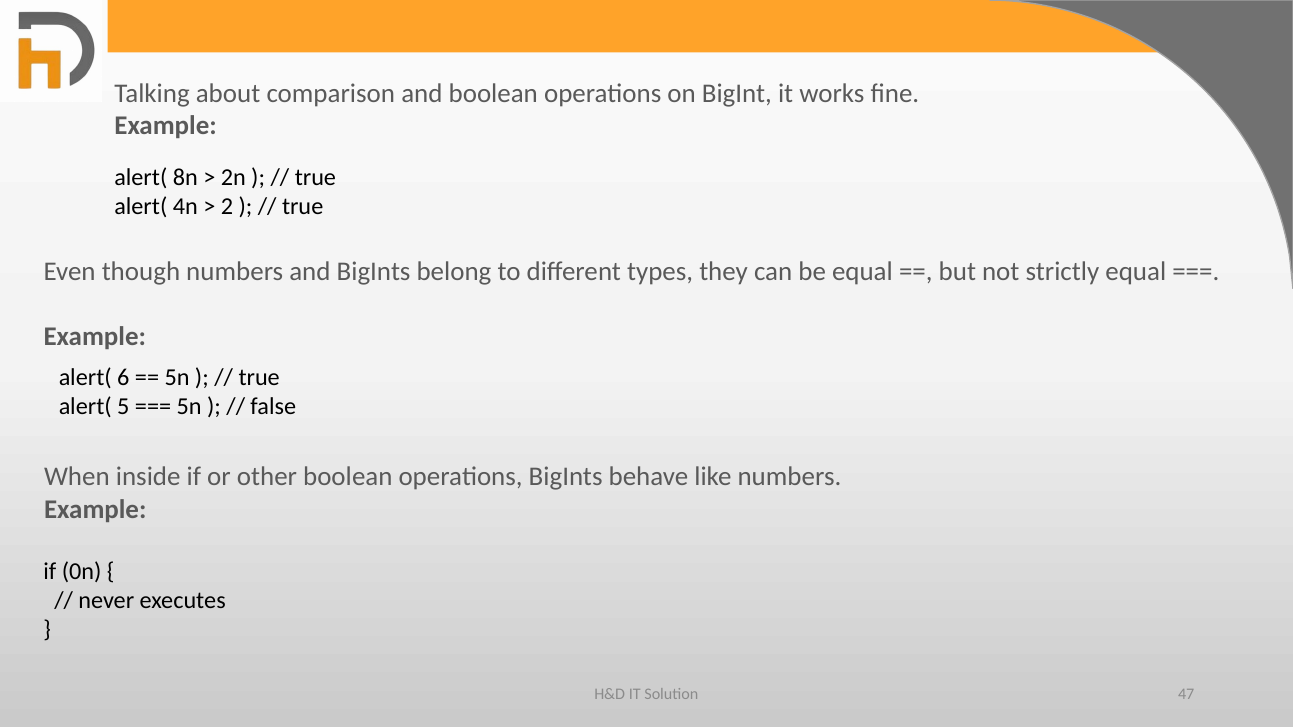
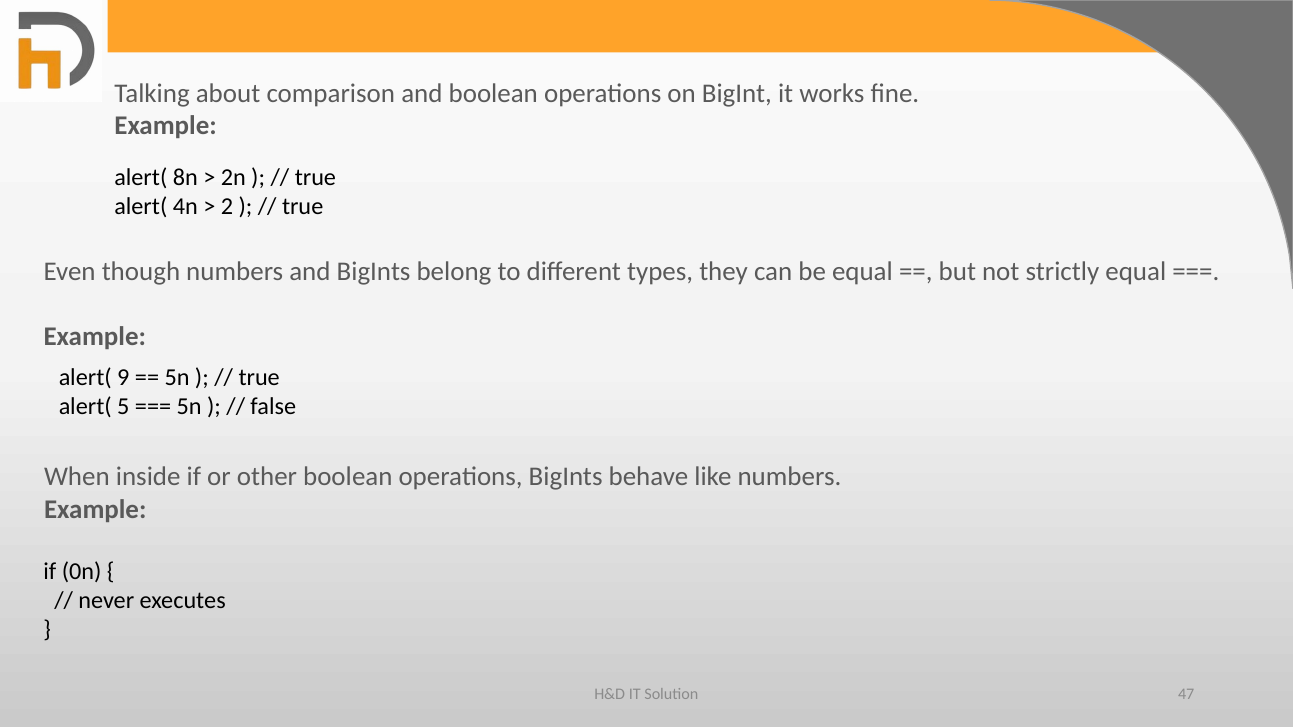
6: 6 -> 9 (123, 377)
